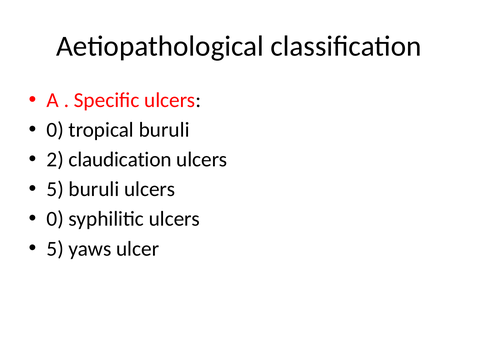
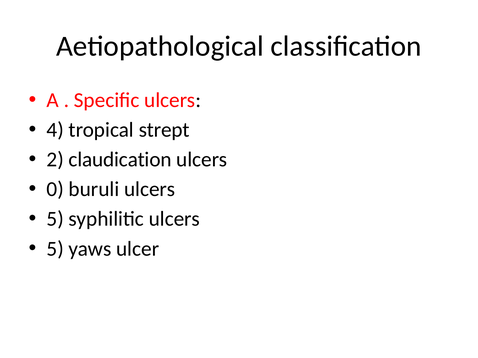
0: 0 -> 4 (55, 130)
tropical buruli: buruli -> strept (164, 130)
5: 5 -> 0 (55, 190)
0: 0 -> 5 (55, 219)
